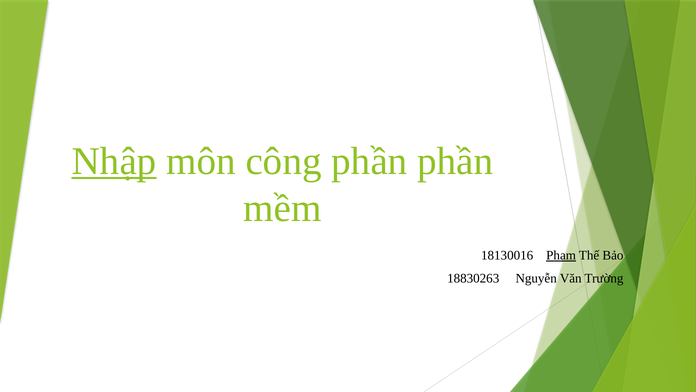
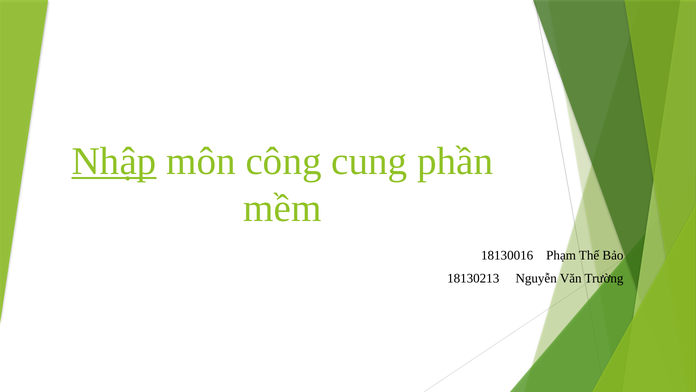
công phần: phần -> cung (369, 161)
Phạm underline: present -> none (561, 255)
18830263: 18830263 -> 18130213 (473, 278)
